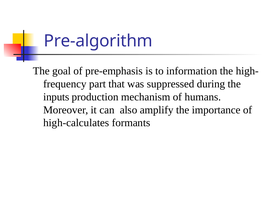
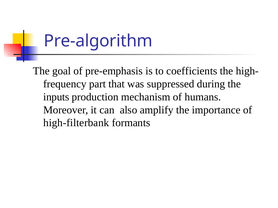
information: information -> coefficients (192, 71)
high-calculates: high-calculates -> high-filterbank (76, 123)
